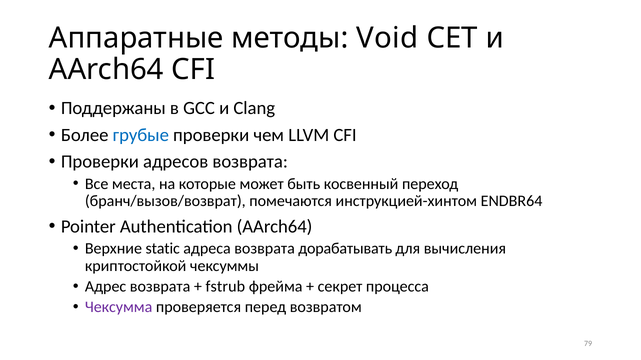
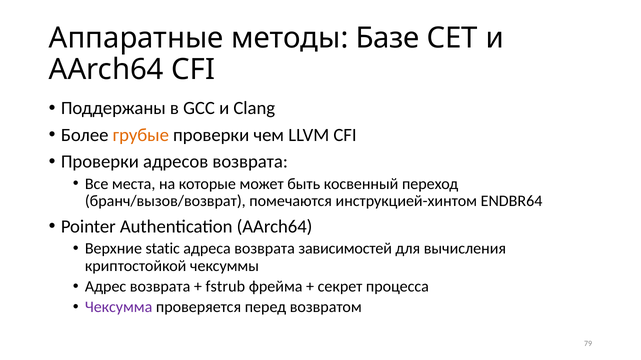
Void: Void -> Базе (388, 38)
грубые colour: blue -> orange (141, 135)
дорабатывать: дорабатывать -> зависимостей (345, 249)
